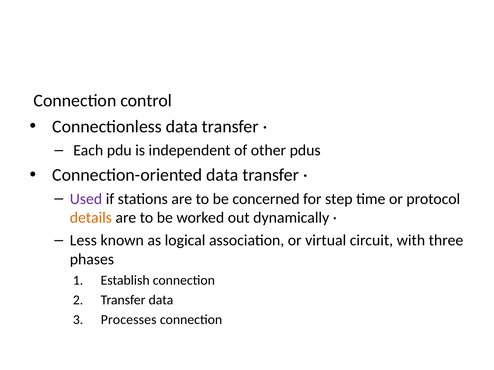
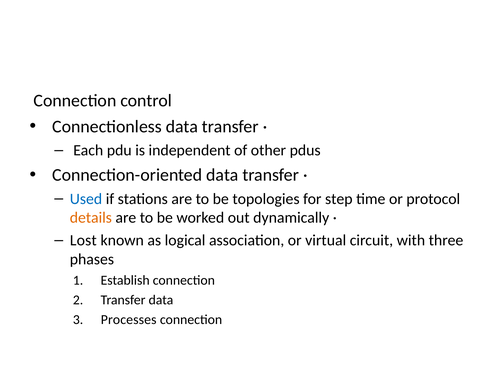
Used colour: purple -> blue (86, 199)
concerned: concerned -> topologies (266, 199)
Less: Less -> Lost (83, 241)
